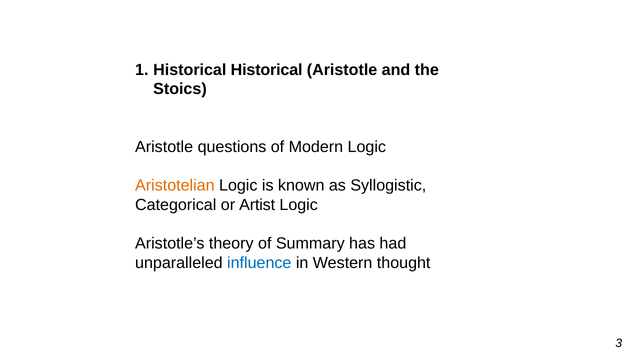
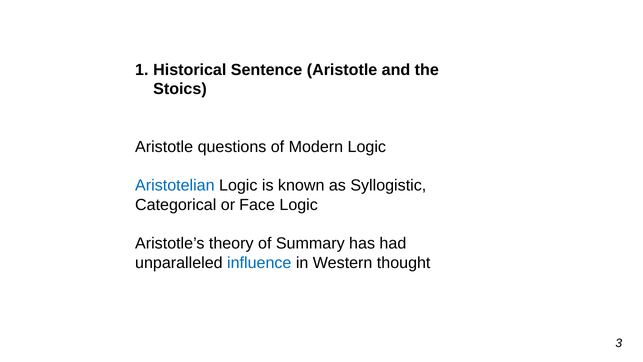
Historical Historical: Historical -> Sentence (267, 70)
Aristotelian colour: orange -> blue (175, 185)
Artist: Artist -> Face (257, 205)
